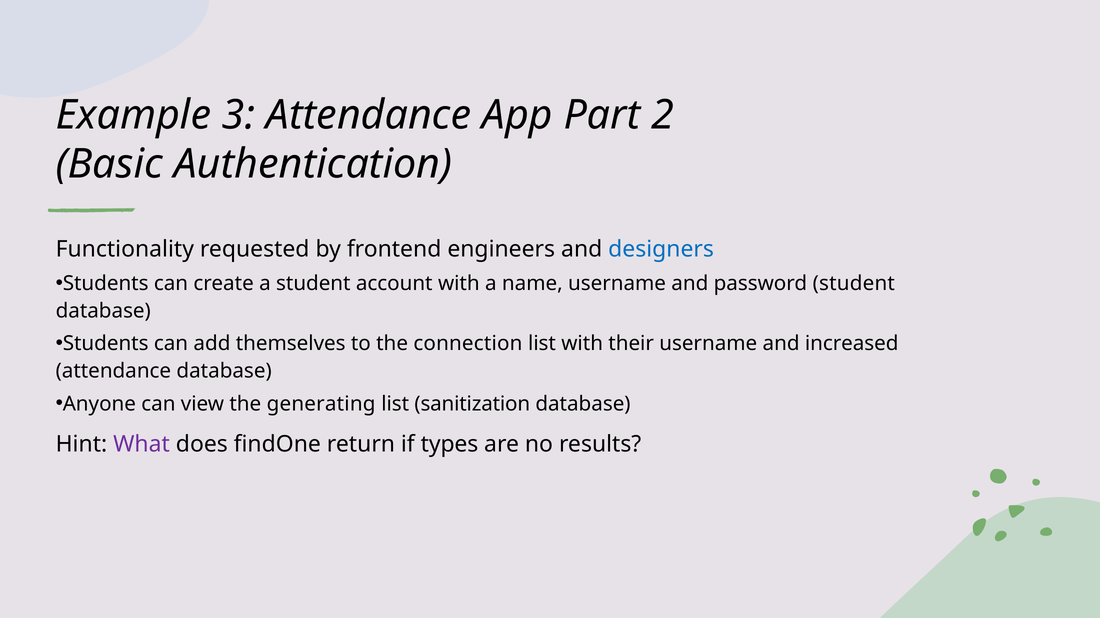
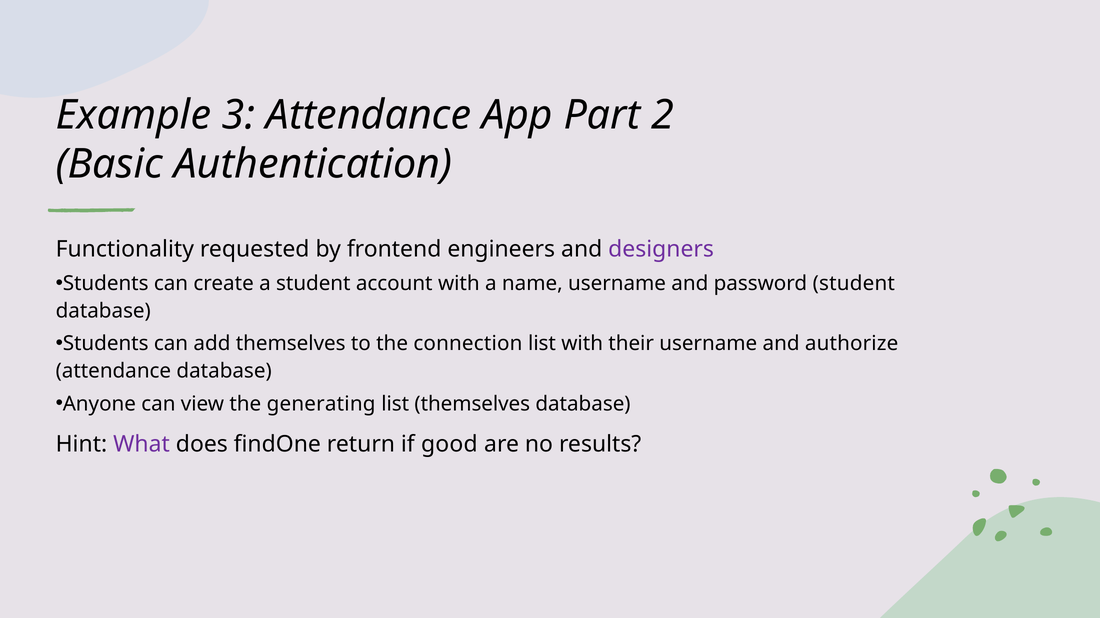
designers colour: blue -> purple (661, 250)
increased: increased -> authorize (852, 344)
list sanitization: sanitization -> themselves (472, 404)
types: types -> good (449, 445)
